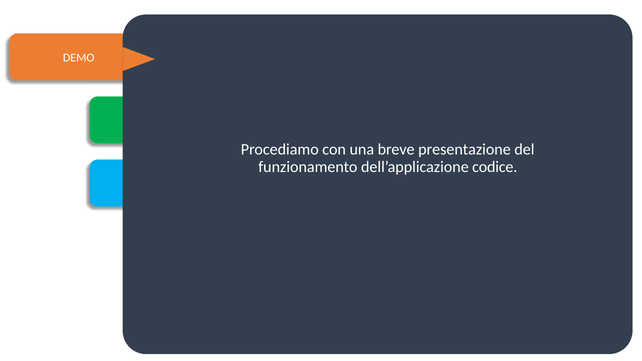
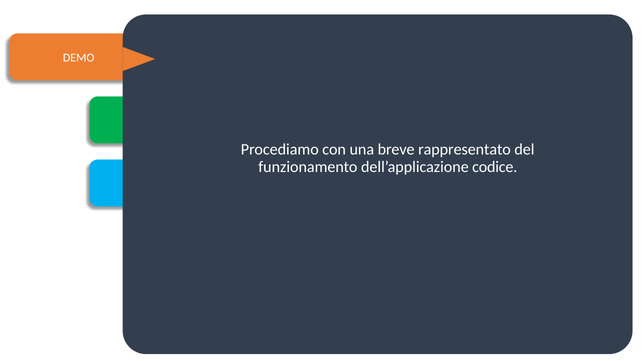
presentazione: presentazione -> rappresentato (464, 150)
